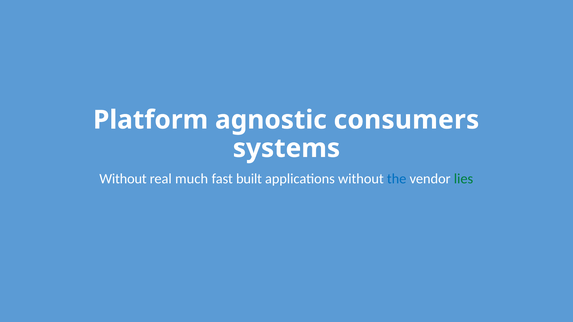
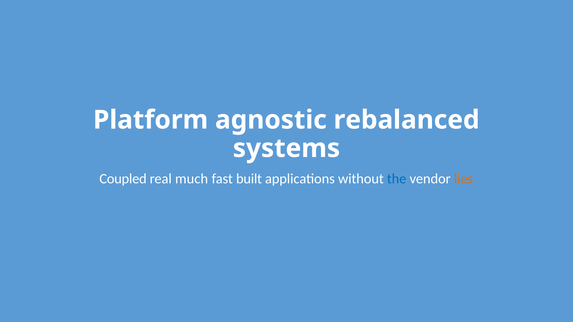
consumers: consumers -> rebalanced (407, 120)
Without: Without -> Coupled (123, 179)
lies colour: green -> orange (464, 179)
